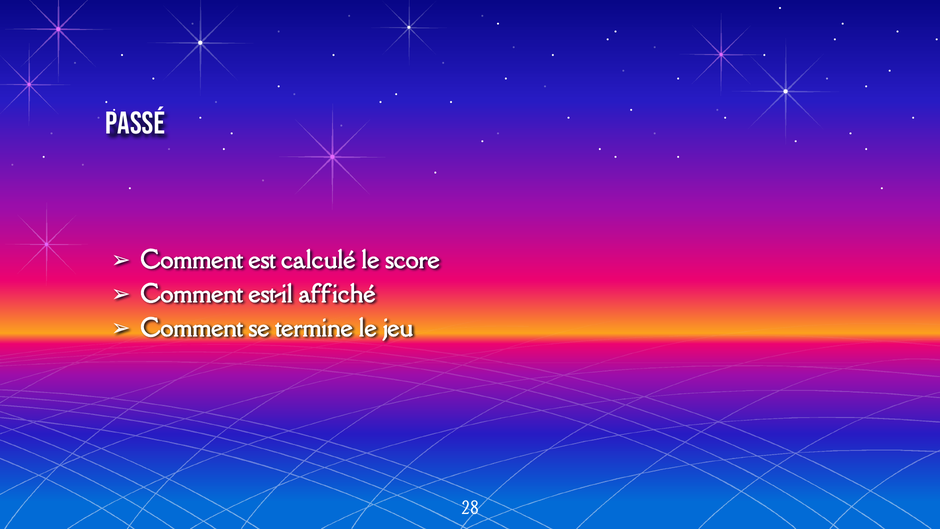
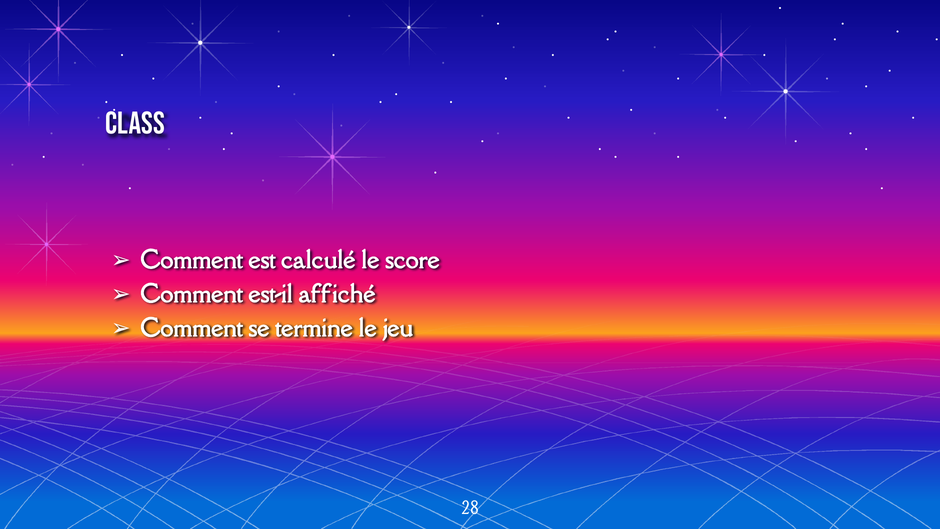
Passé: Passé -> Class (135, 123)
